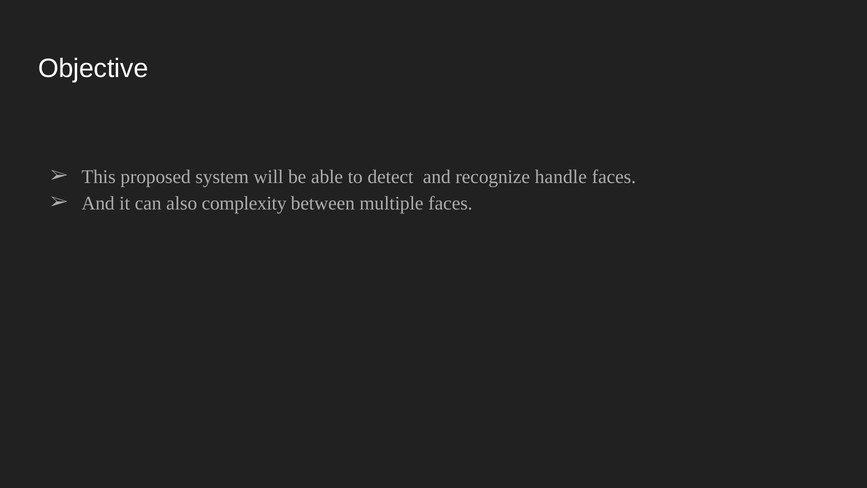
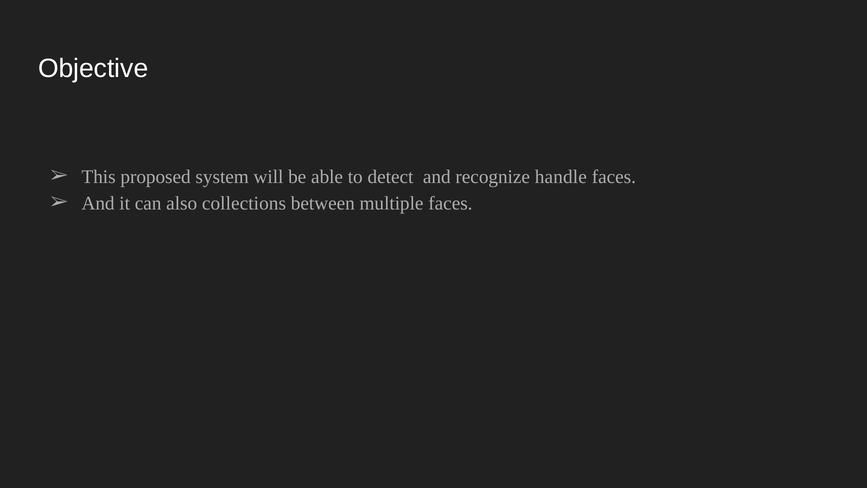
complexity: complexity -> collections (244, 203)
